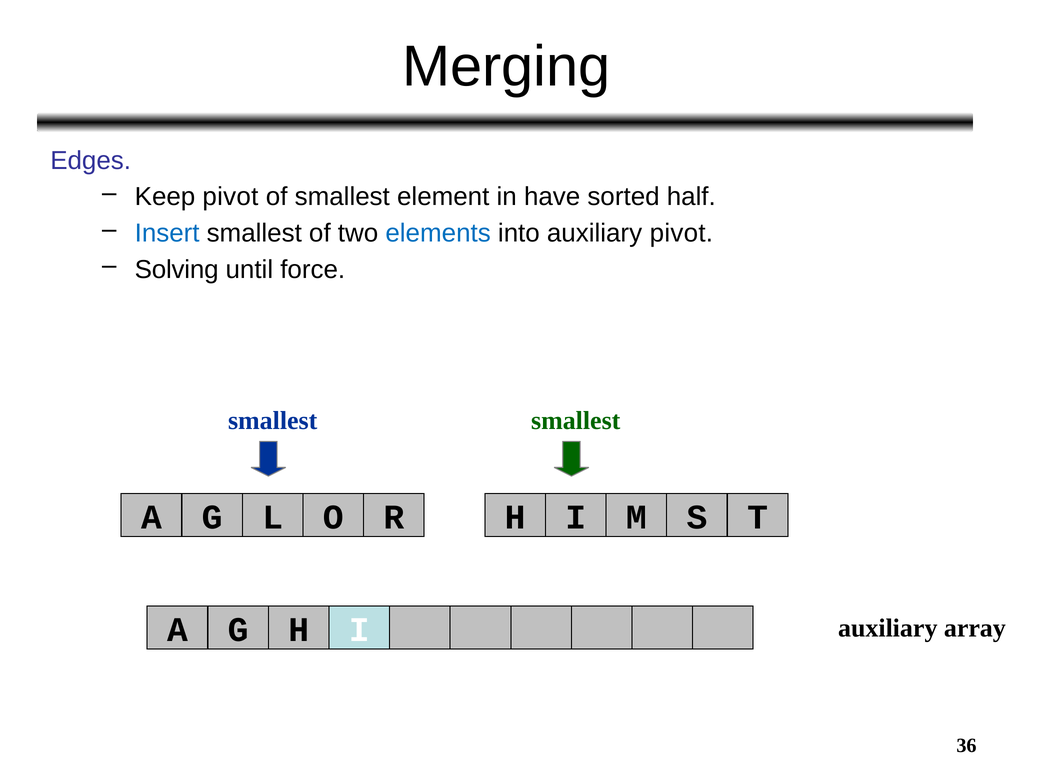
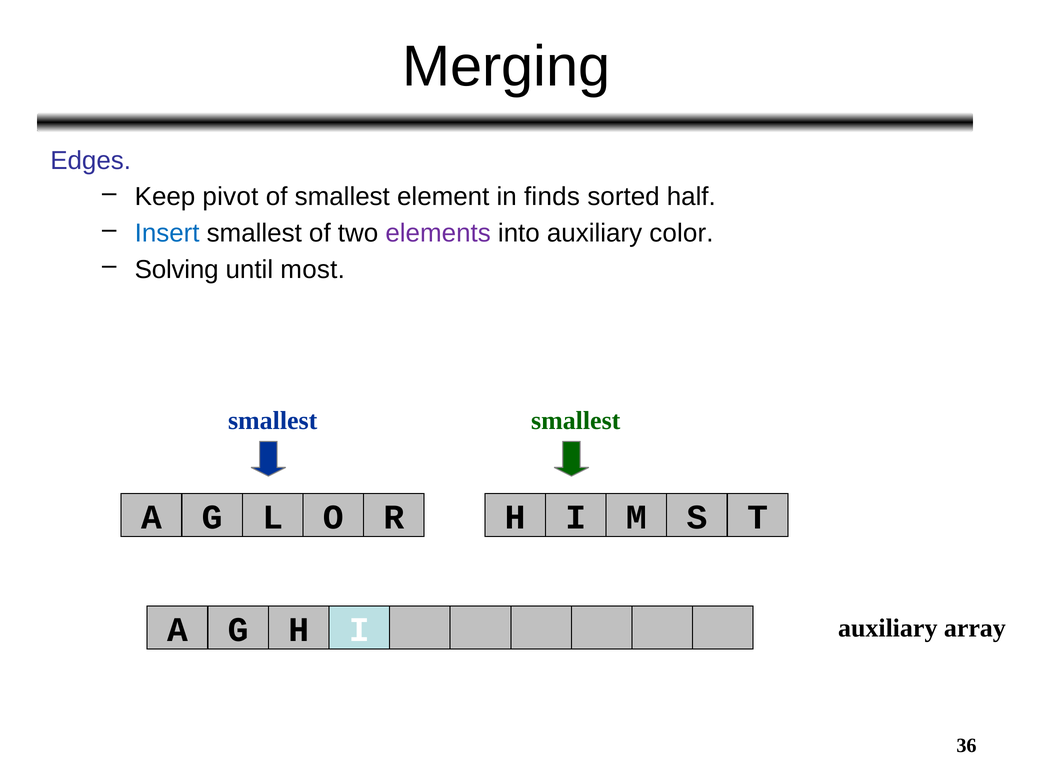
have: have -> finds (552, 197)
elements colour: blue -> purple (438, 233)
auxiliary pivot: pivot -> color (681, 233)
force: force -> most (313, 270)
